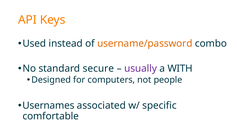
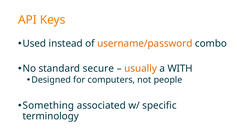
usually colour: purple -> orange (141, 69)
Usernames: Usernames -> Something (48, 106)
comfortable: comfortable -> terminology (51, 116)
